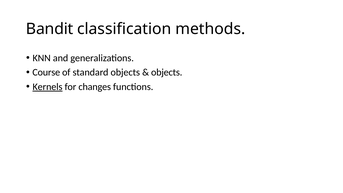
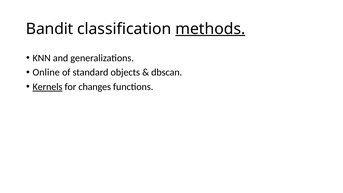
methods underline: none -> present (210, 29)
Course: Course -> Online (46, 72)
objects: objects -> dbscan (167, 72)
